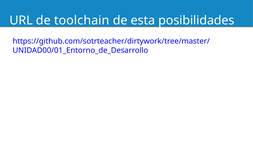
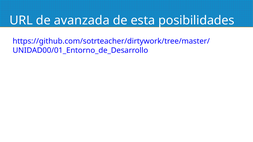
toolchain: toolchain -> avanzada (82, 20)
